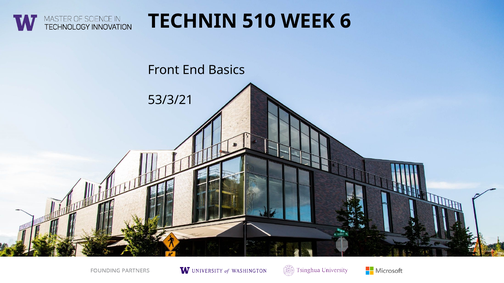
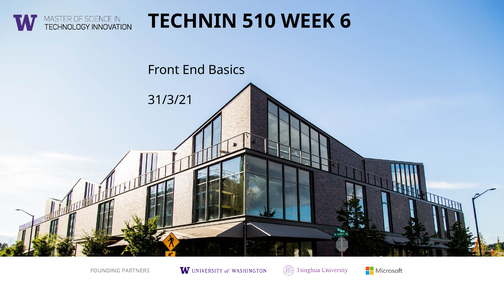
53/3/21: 53/3/21 -> 31/3/21 (170, 100)
